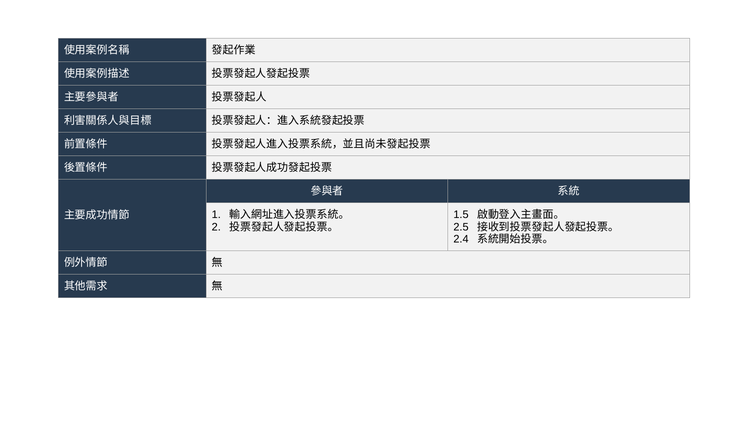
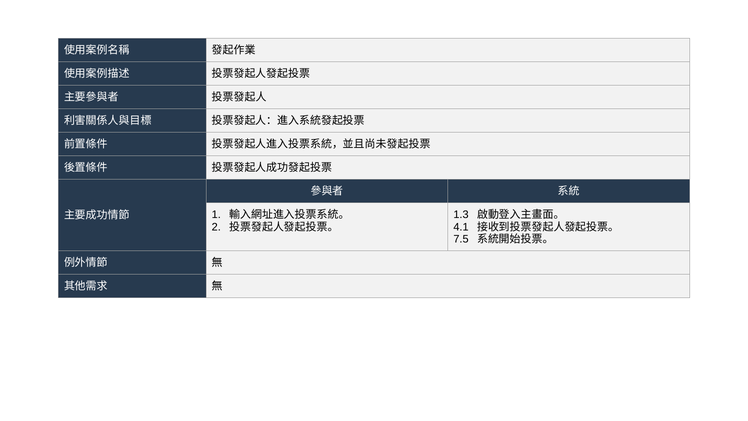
1.5: 1.5 -> 1.3 (461, 215)
2.5: 2.5 -> 4.1 (461, 227)
2.4: 2.4 -> 7.5 (461, 239)
